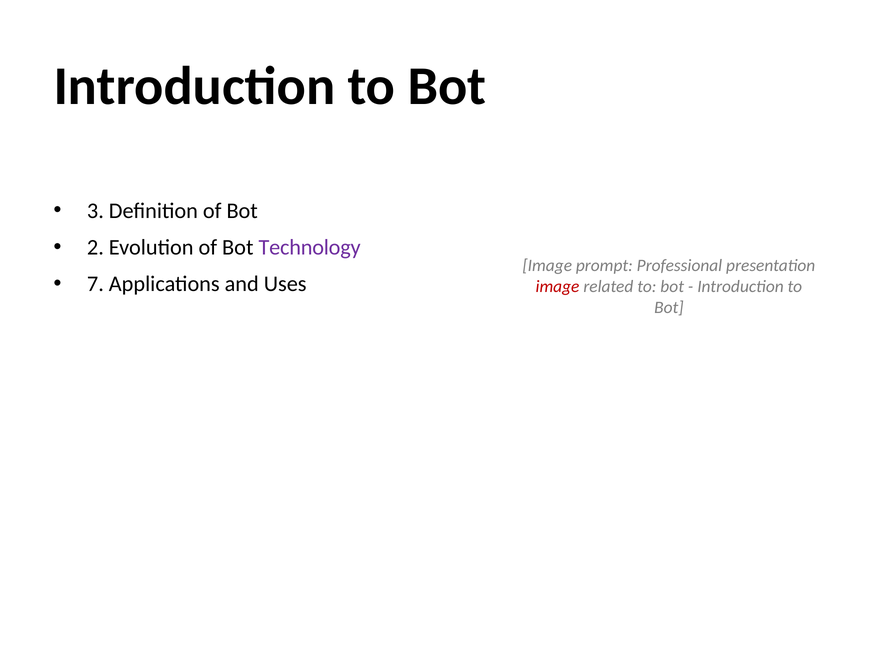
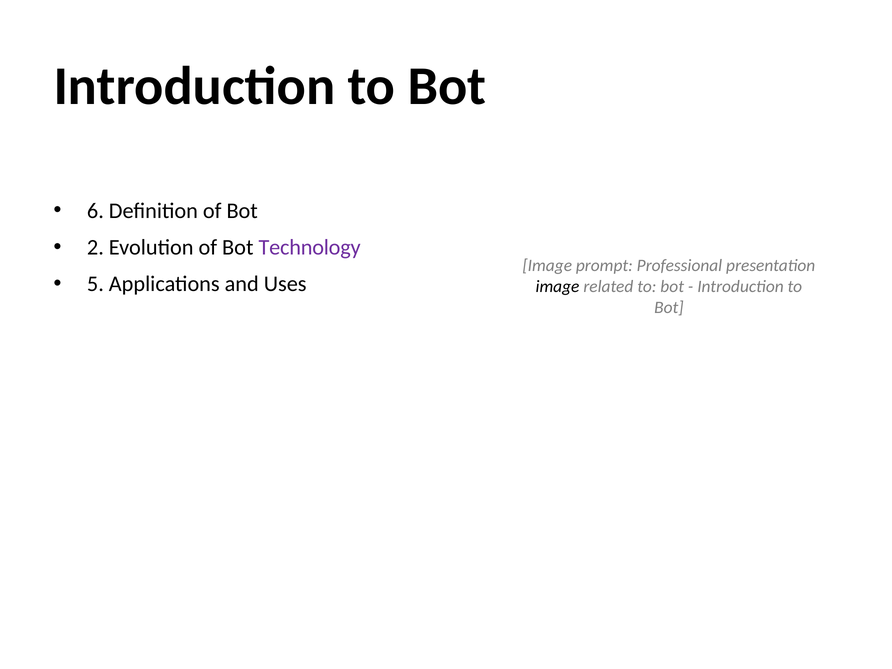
3: 3 -> 6 (95, 211)
7: 7 -> 5 (95, 284)
image colour: red -> black (557, 287)
